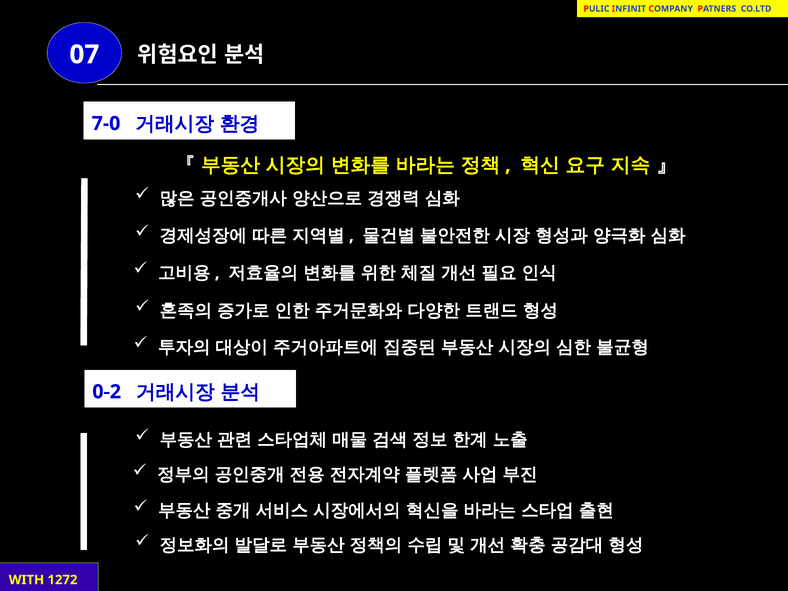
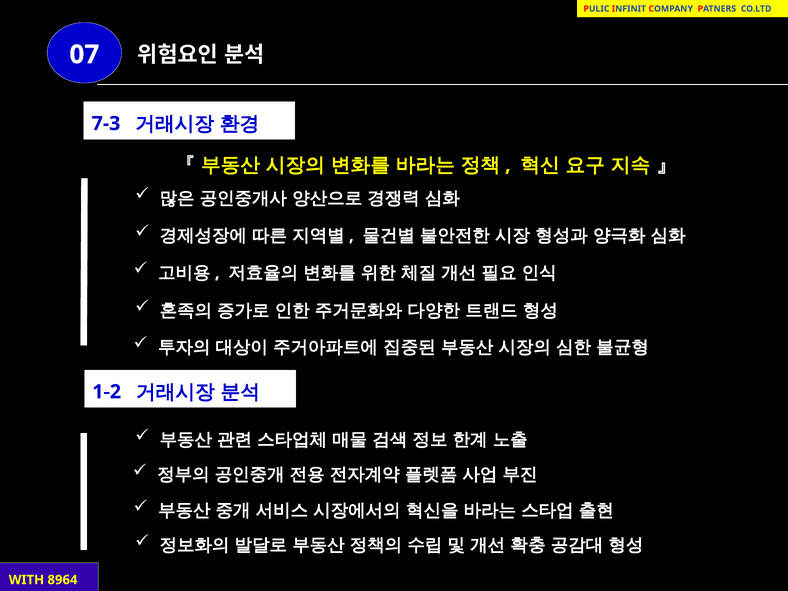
7-0: 7-0 -> 7-3 (106, 124)
0-2: 0-2 -> 1-2 (107, 392)
1272: 1272 -> 8964 (62, 580)
